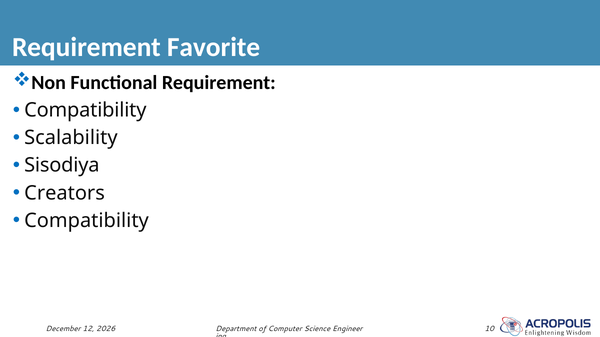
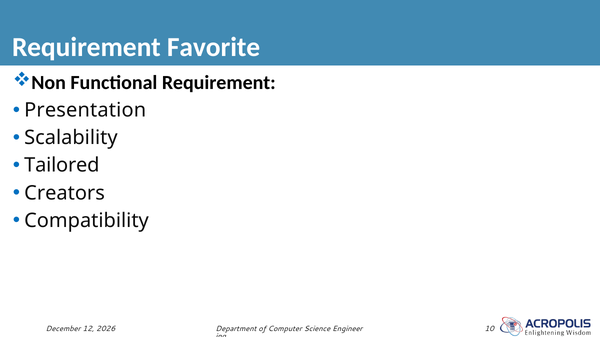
Compatibility: Compatibility -> Presentation (85, 110)
Sisodiya: Sisodiya -> Tailored (62, 166)
